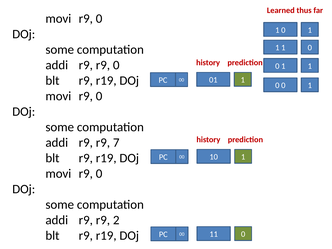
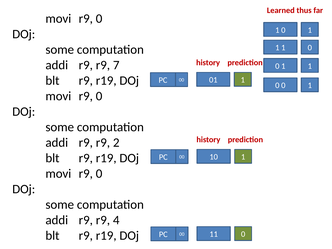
r9 r9 0: 0 -> 7 (116, 65)
7: 7 -> 2 (116, 143)
2: 2 -> 4 (116, 220)
